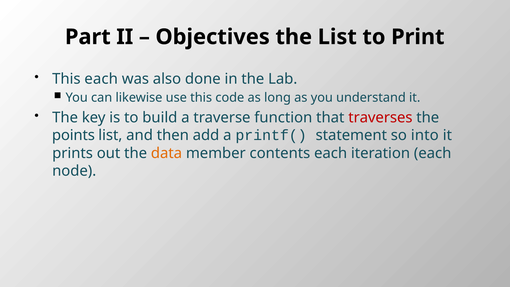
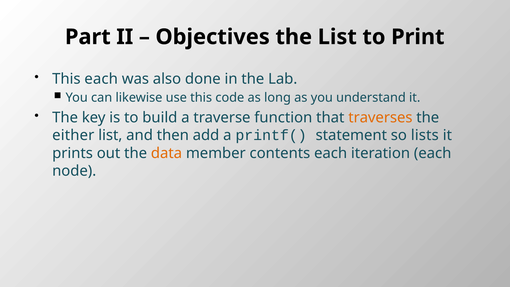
traverses colour: red -> orange (380, 117)
points: points -> either (73, 135)
into: into -> lists (425, 135)
